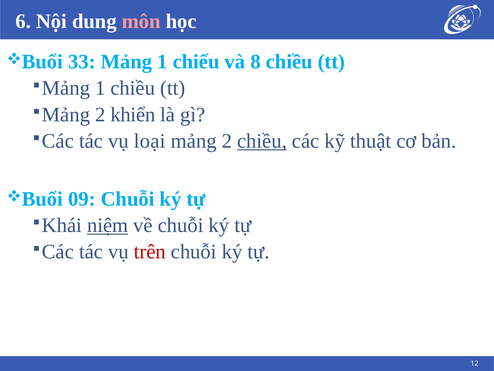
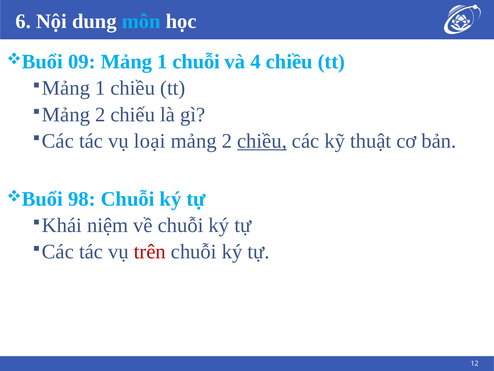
môn colour: pink -> light blue (141, 21)
33: 33 -> 09 (82, 62)
1 chiếu: chiếu -> chuỗi (196, 62)
8: 8 -> 4 (256, 62)
khiển: khiển -> chiếu (133, 114)
09: 09 -> 98 (82, 199)
niệm underline: present -> none (108, 225)
